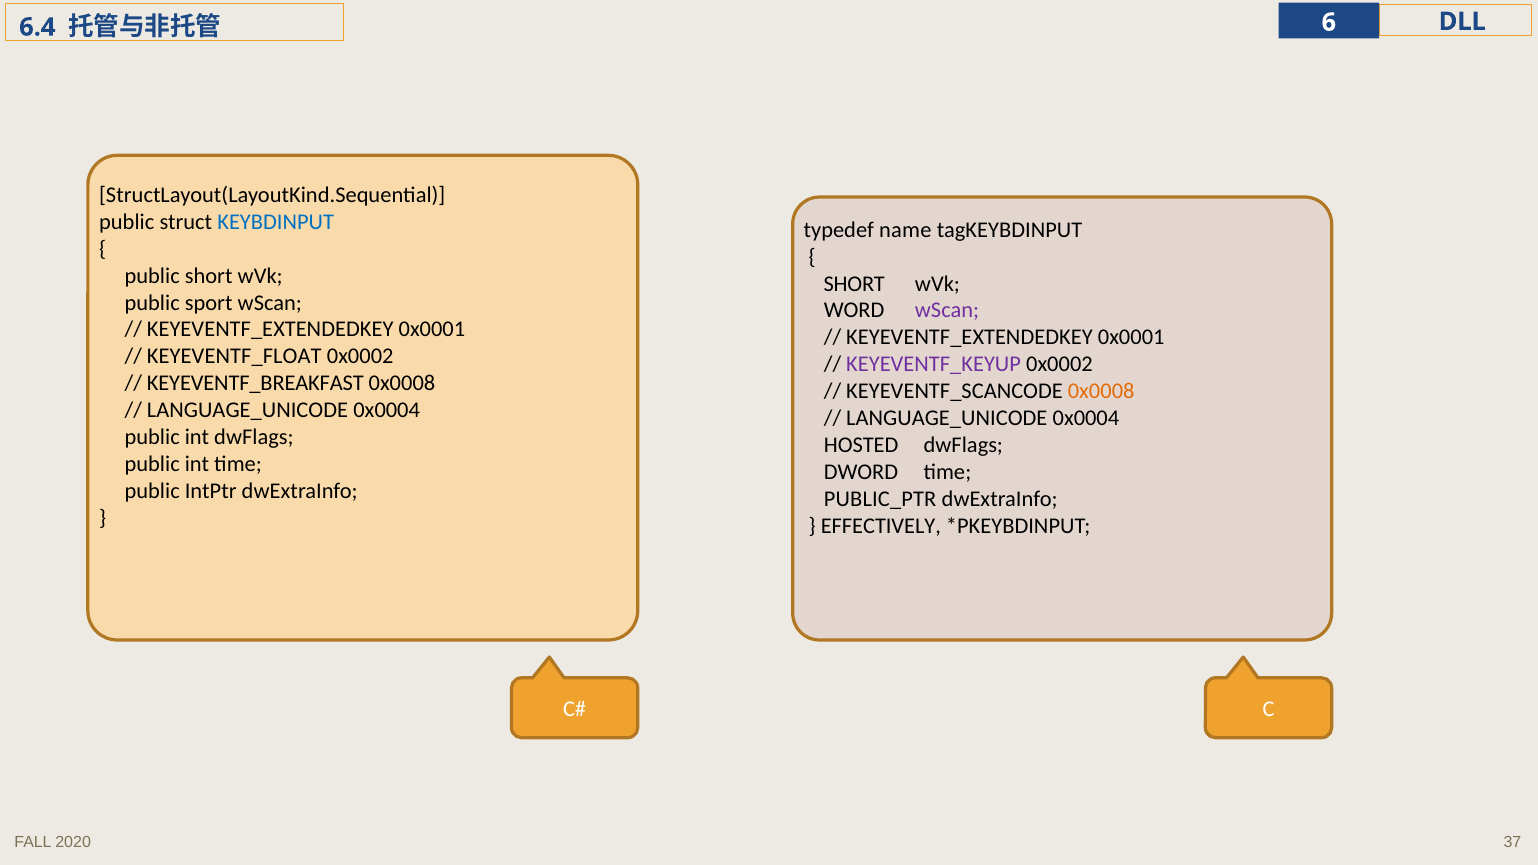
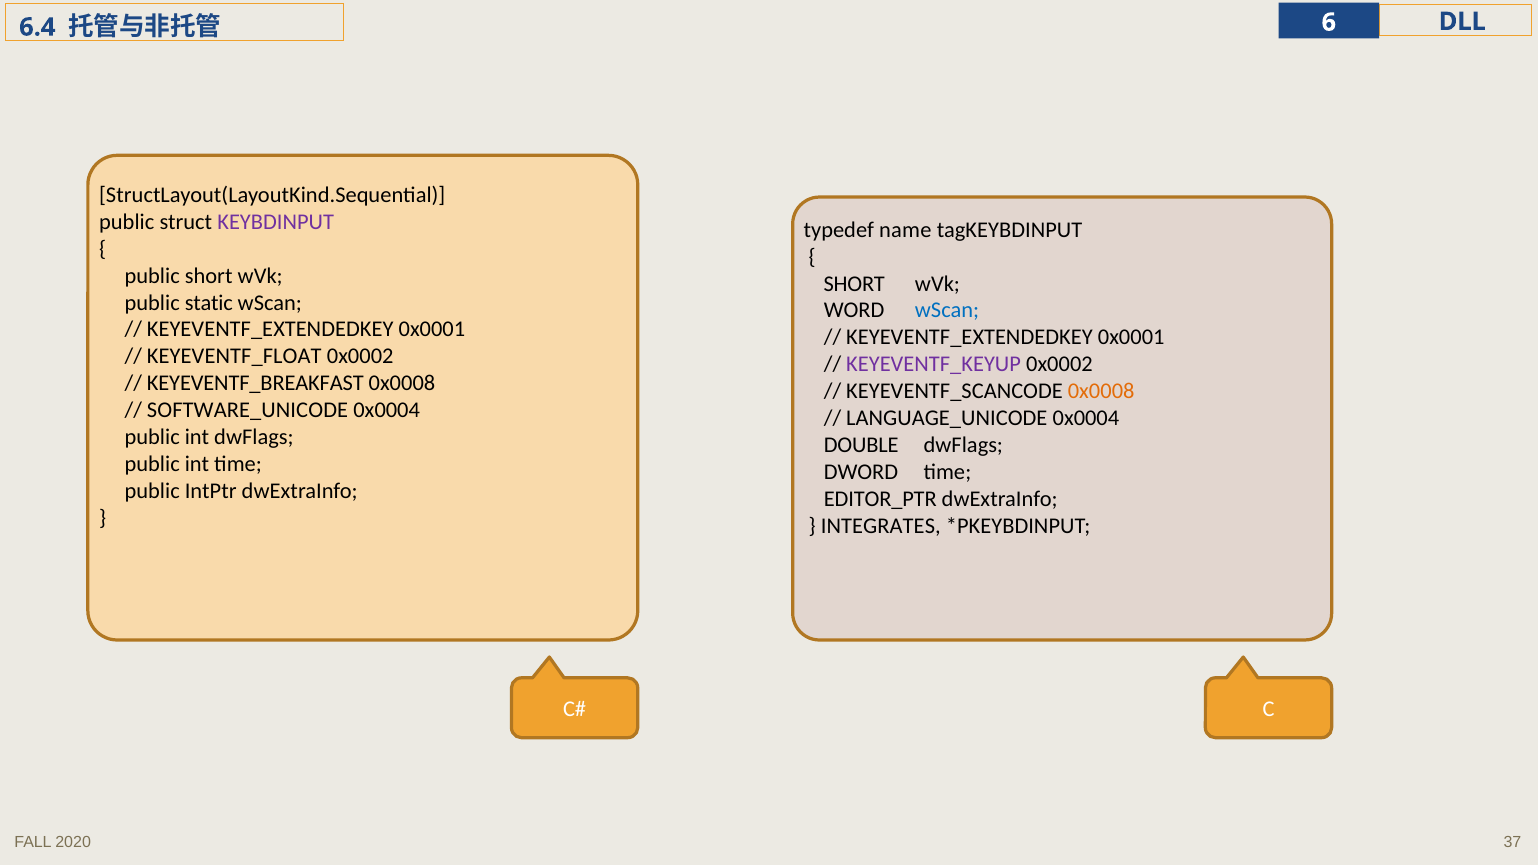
KEYBDINPUT colour: blue -> purple (276, 222)
sport: sport -> static (209, 303)
wScan colour: purple -> blue (947, 311)
LANGUAGE_UNICODE: LANGUAGE_UNICODE -> SOFTWARE_UNICODE (248, 410)
HOSTED: HOSTED -> DOUBLE (861, 445)
PUBLIC_PTR: PUBLIC_PTR -> EDITOR_PTR (880, 499)
EFFECTIVELY: EFFECTIVELY -> INTEGRATES (881, 526)
